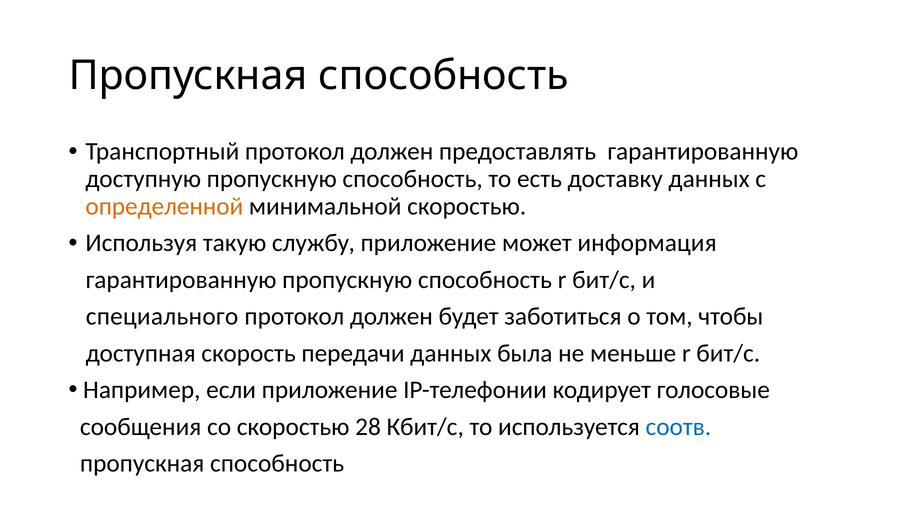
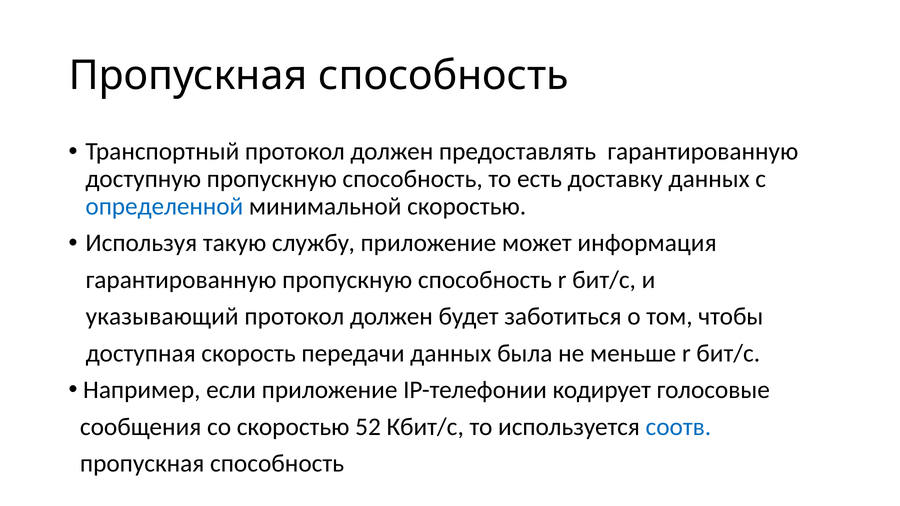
определенной colour: orange -> blue (164, 206)
специального: специального -> указывающий (162, 317)
28: 28 -> 52 (368, 427)
